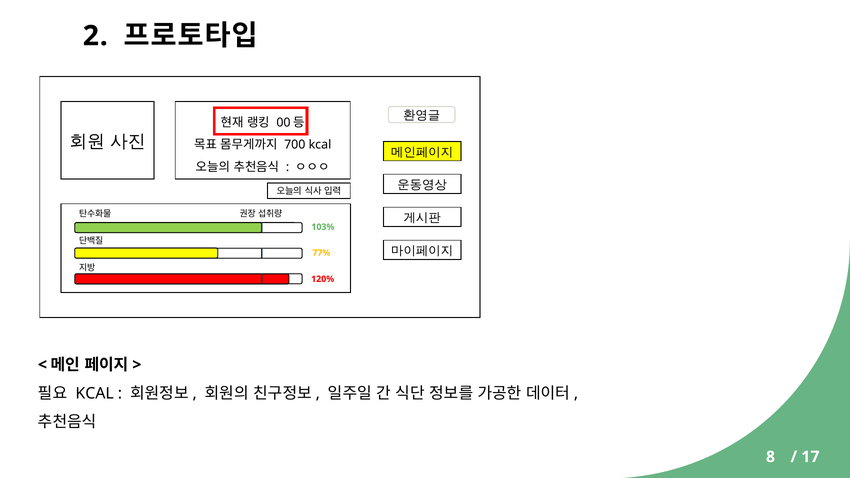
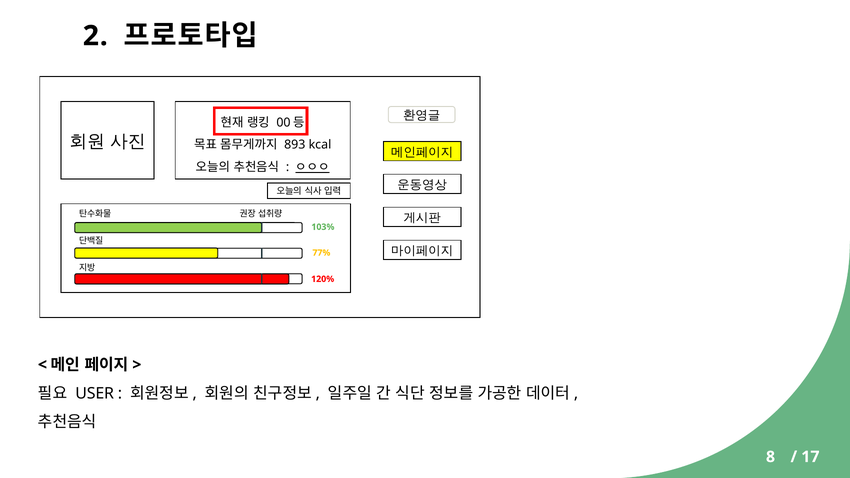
700: 700 -> 893 (295, 145)
ㅇㅇㅇ underline: none -> present (312, 167)
KCAL: KCAL -> USER (95, 394)
